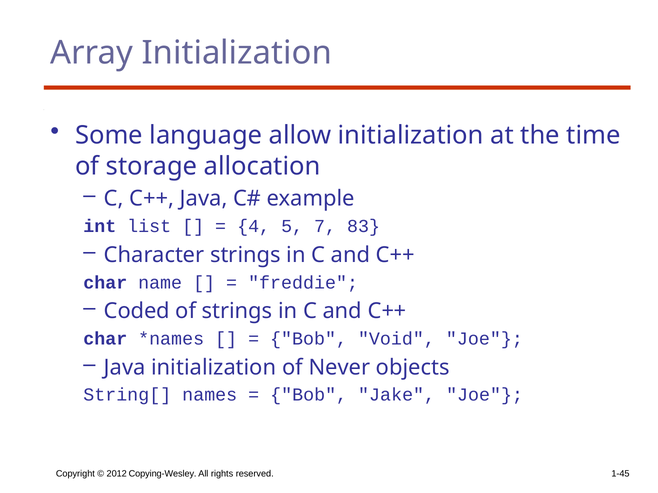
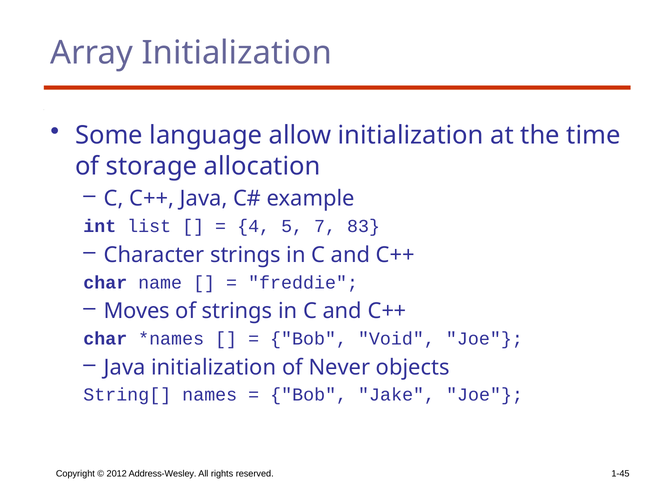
Coded: Coded -> Moves (137, 312)
Copying-Wesley: Copying-Wesley -> Address-Wesley (163, 474)
